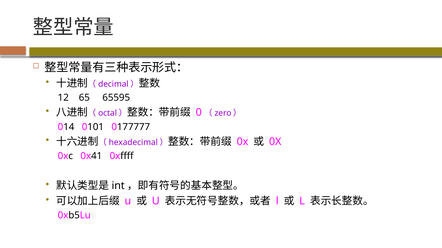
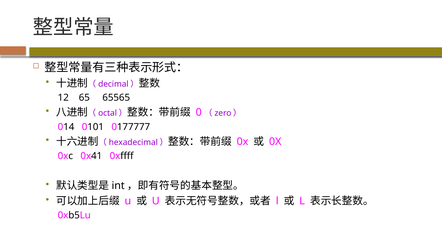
65595: 65595 -> 65565 (116, 98)
